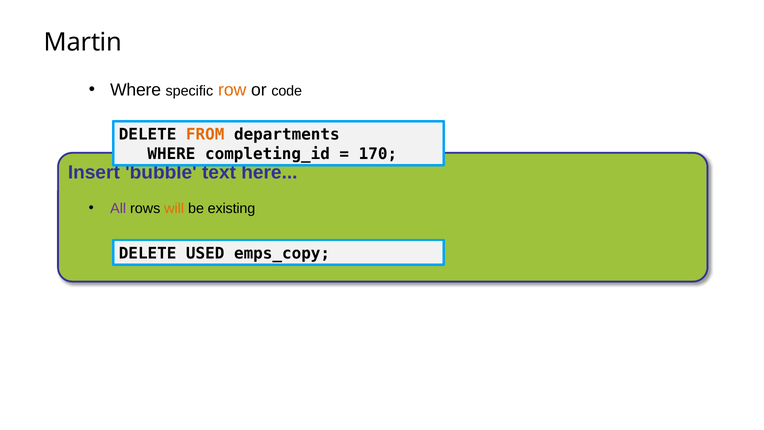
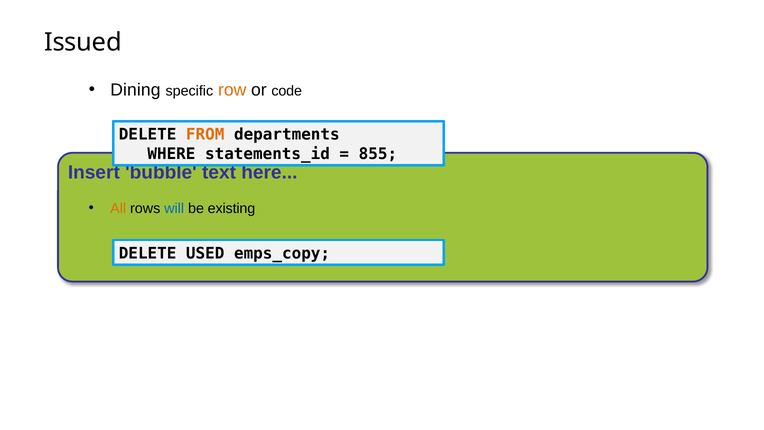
Martin: Martin -> Issued (83, 42)
Where: Where -> Dining (135, 90)
completing_id: completing_id -> statements_id (267, 154)
170: 170 -> 855 (378, 154)
All colour: purple -> orange (118, 208)
will colour: orange -> blue (174, 208)
